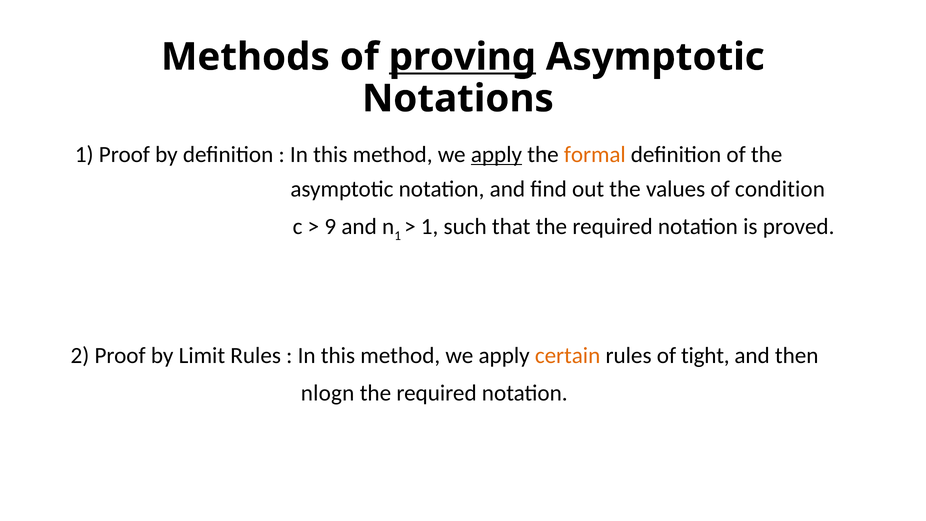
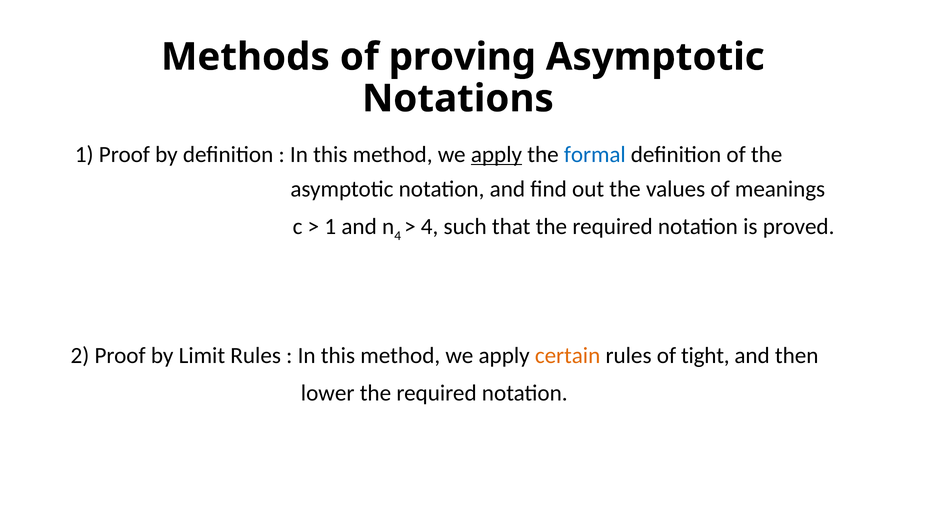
proving underline: present -> none (462, 57)
formal colour: orange -> blue (595, 154)
condition: condition -> meanings (780, 189)
9: 9 -> 1 (330, 227)
1: 1 -> 4 (398, 236)
1: 1 -> 4 (430, 227)
nlogn: nlogn -> lower (328, 393)
